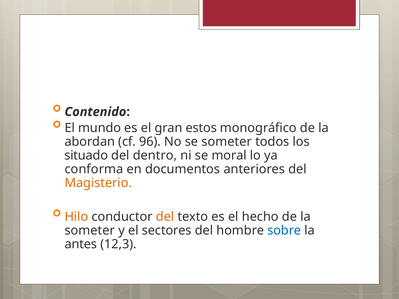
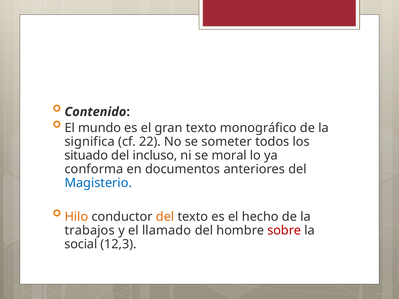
gran estos: estos -> texto (201, 128)
abordan: abordan -> significa (90, 142)
96: 96 -> 22 (150, 142)
dentro: dentro -> incluso (155, 156)
Magisterio colour: orange -> blue (98, 183)
someter: someter -> trabajos (90, 231)
sectores: sectores -> llamado (167, 231)
sobre colour: blue -> red (284, 231)
antes: antes -> social (81, 244)
